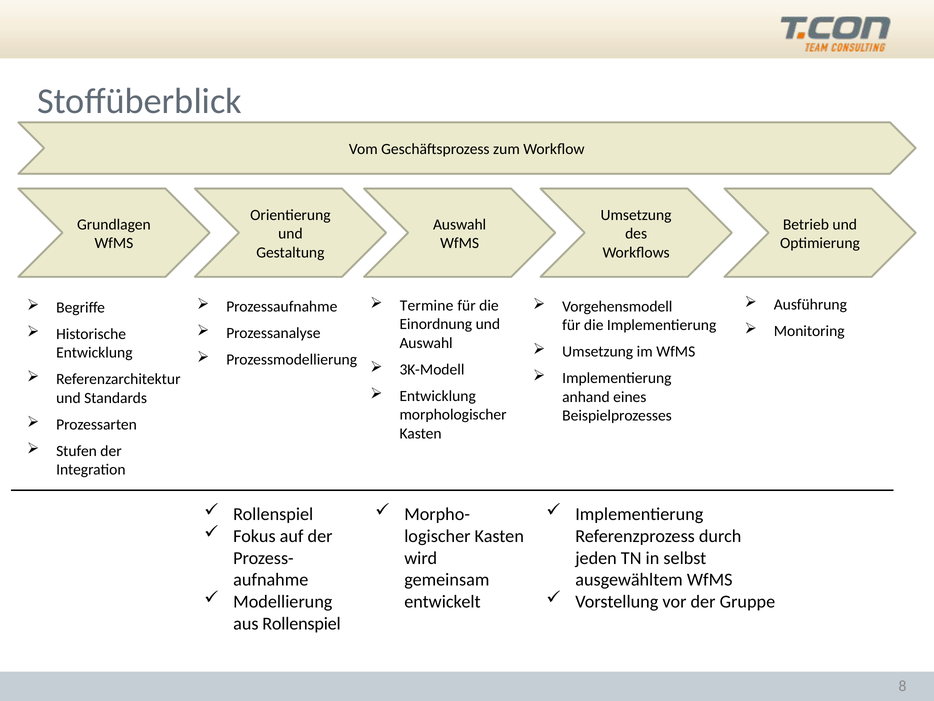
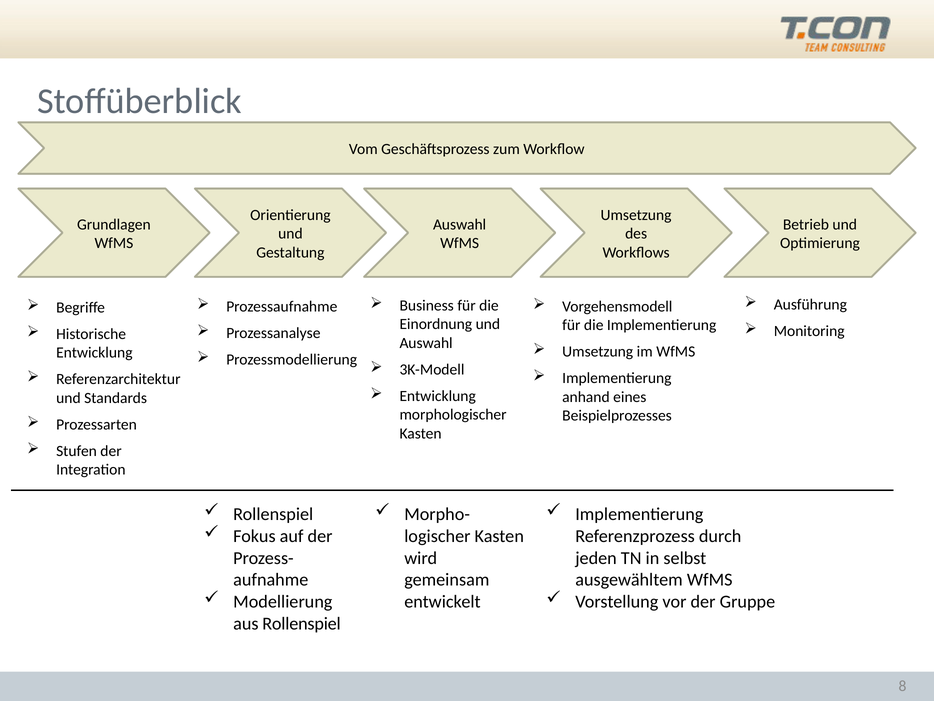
Termine: Termine -> Business (427, 305)
